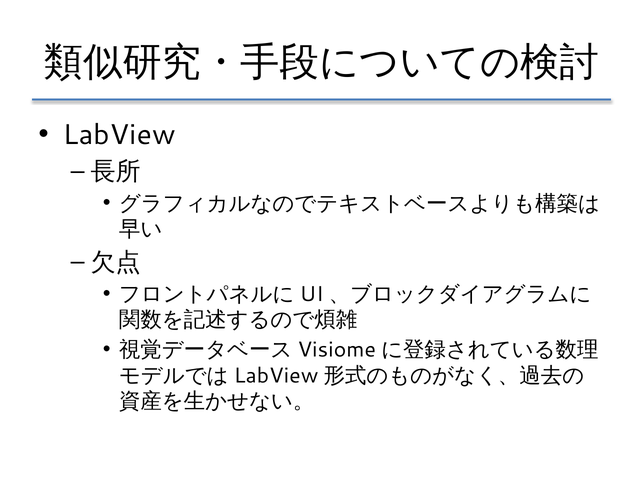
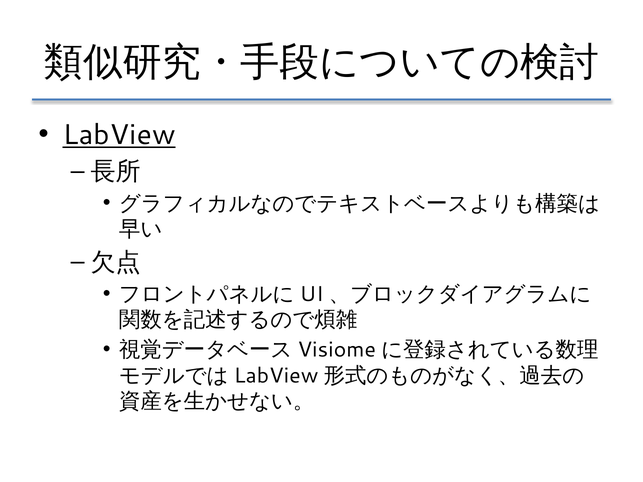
LabView underline: none -> present (119, 135)
